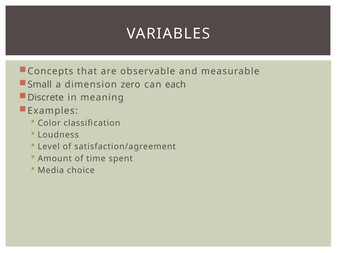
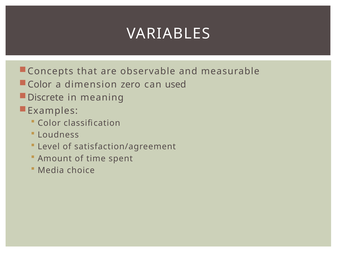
Small: Small -> Color (40, 84)
each: each -> used (176, 84)
